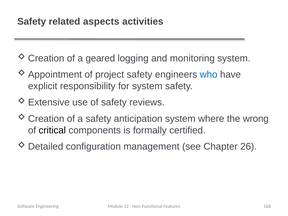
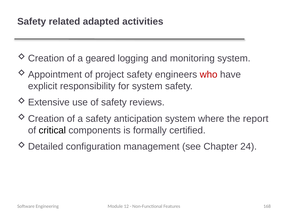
aspects: aspects -> adapted (101, 22)
who colour: blue -> red (209, 75)
wrong: wrong -> report (256, 119)
26: 26 -> 24 (249, 147)
